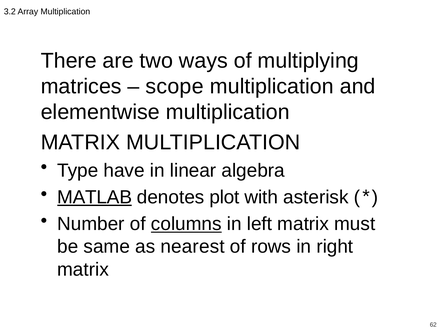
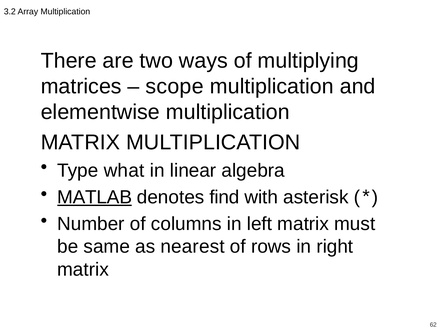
have: have -> what (124, 170)
plot: plot -> find (224, 197)
columns underline: present -> none (186, 224)
